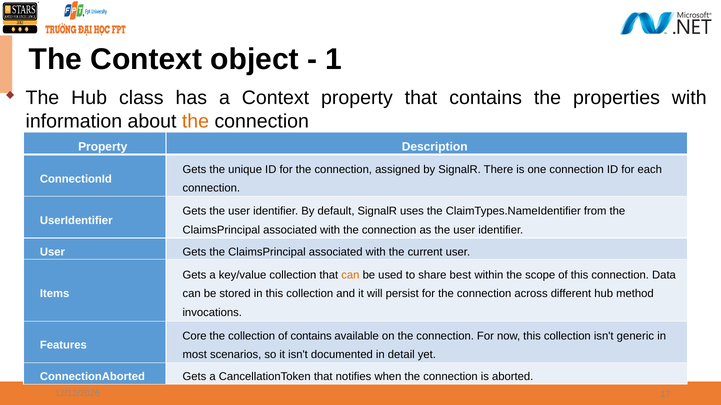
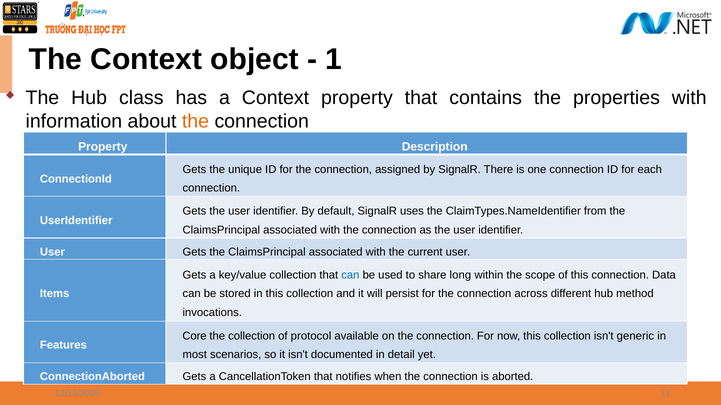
can colour: orange -> blue (350, 275)
best: best -> long (460, 275)
of contains: contains -> protocol (311, 336)
